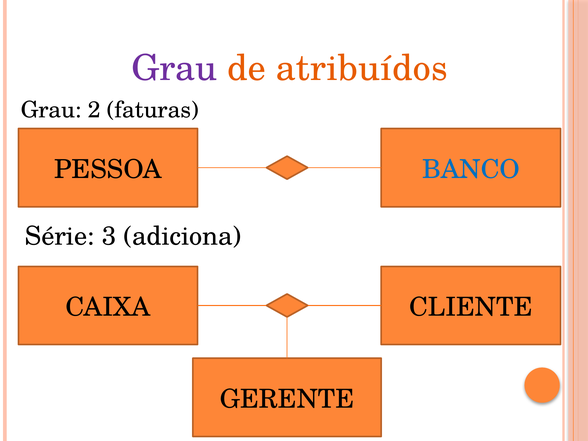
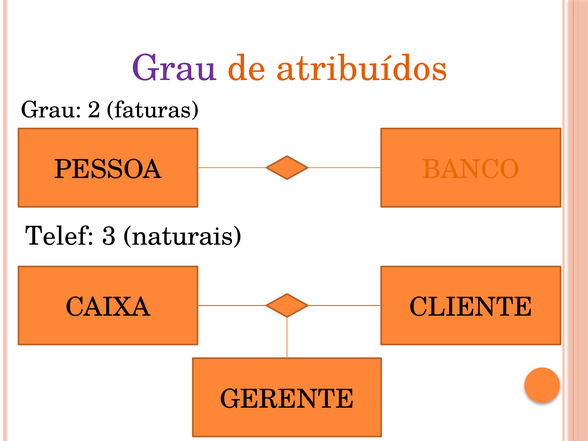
BANCO colour: blue -> orange (471, 169)
Série: Série -> Telef (60, 236)
adiciona: adiciona -> naturais (182, 236)
